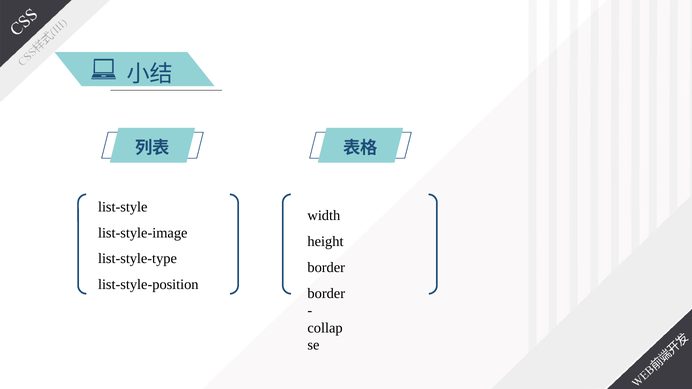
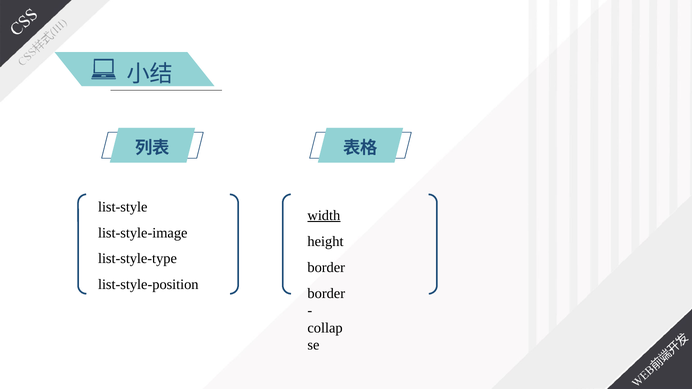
width underline: none -> present (324, 216)
